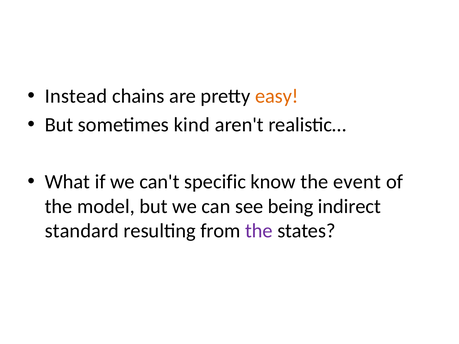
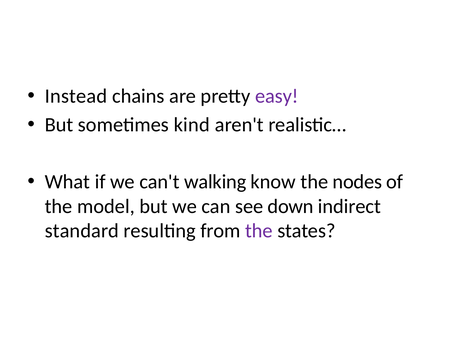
easy colour: orange -> purple (277, 96)
specific: specific -> walking (215, 182)
event: event -> nodes (357, 182)
being: being -> down (291, 206)
